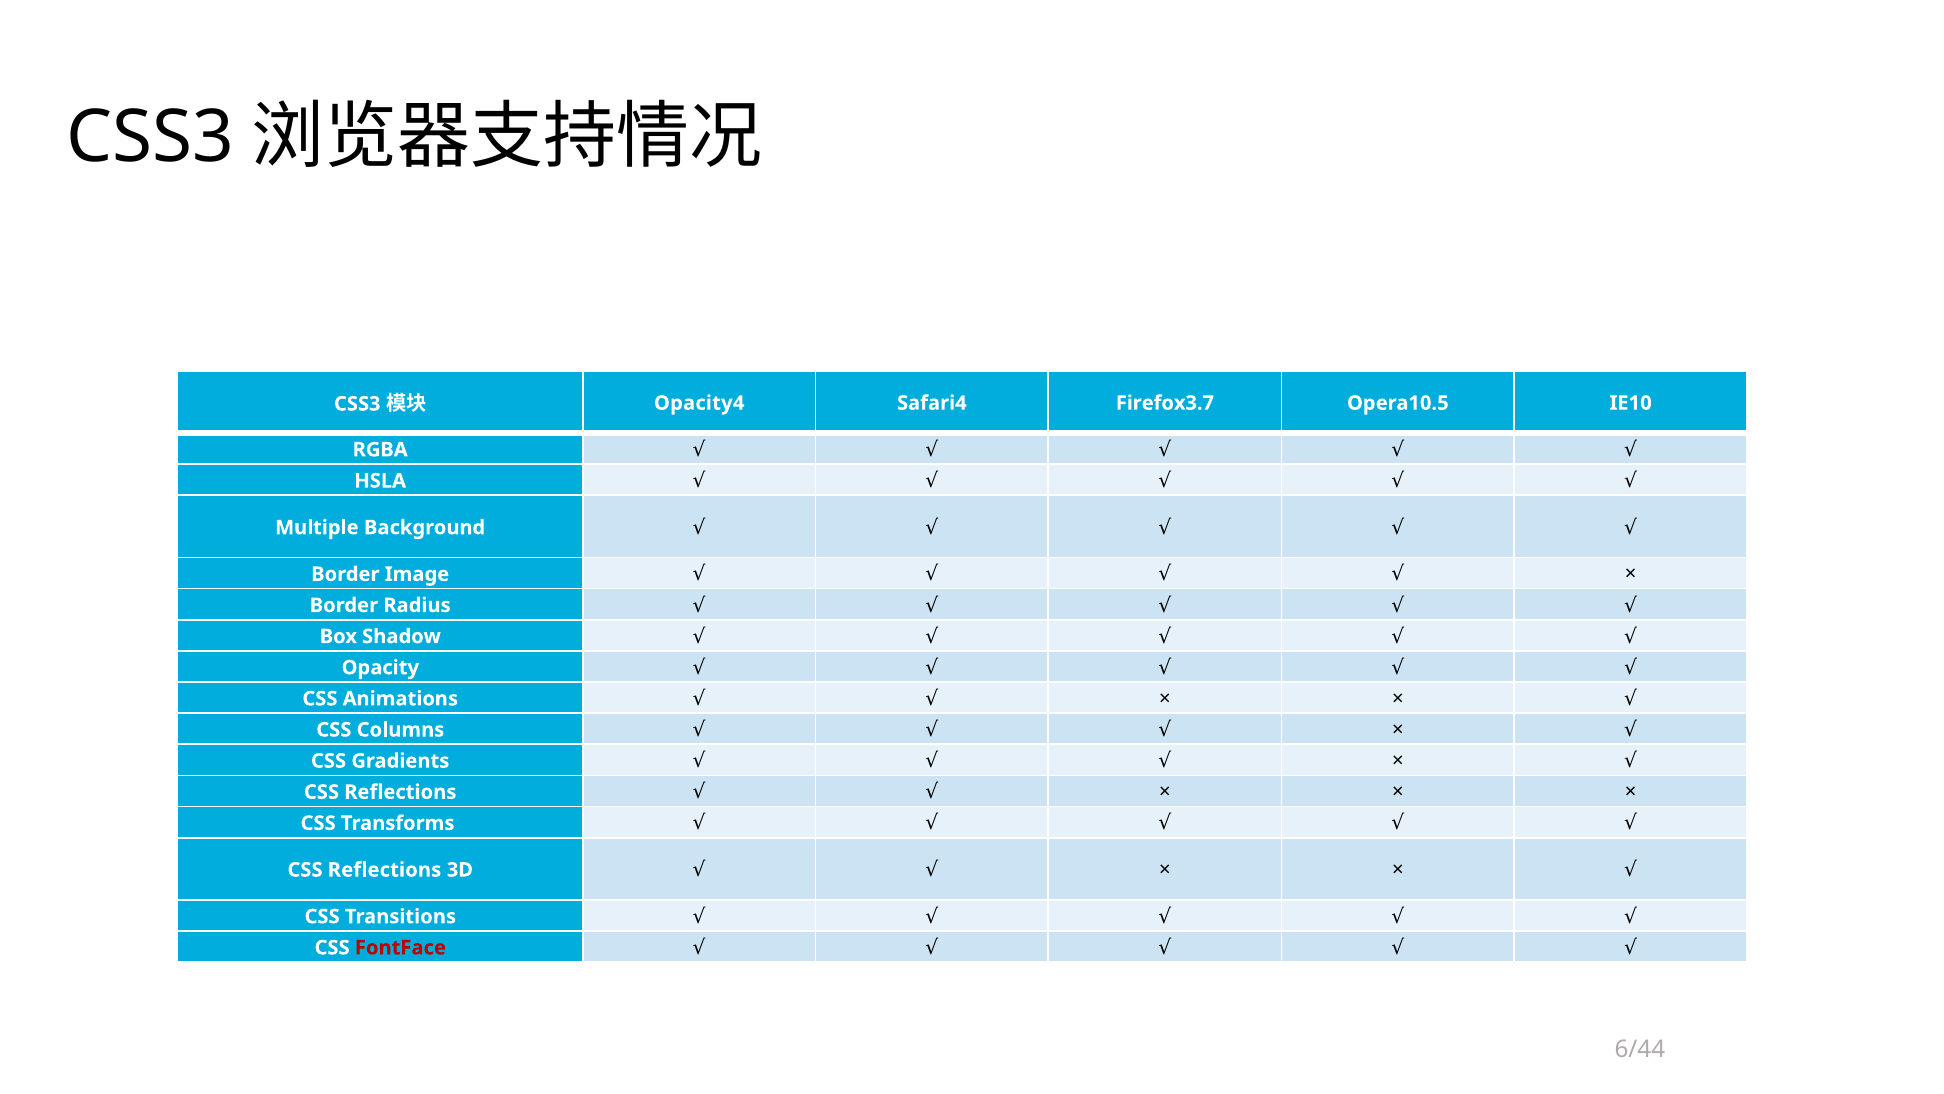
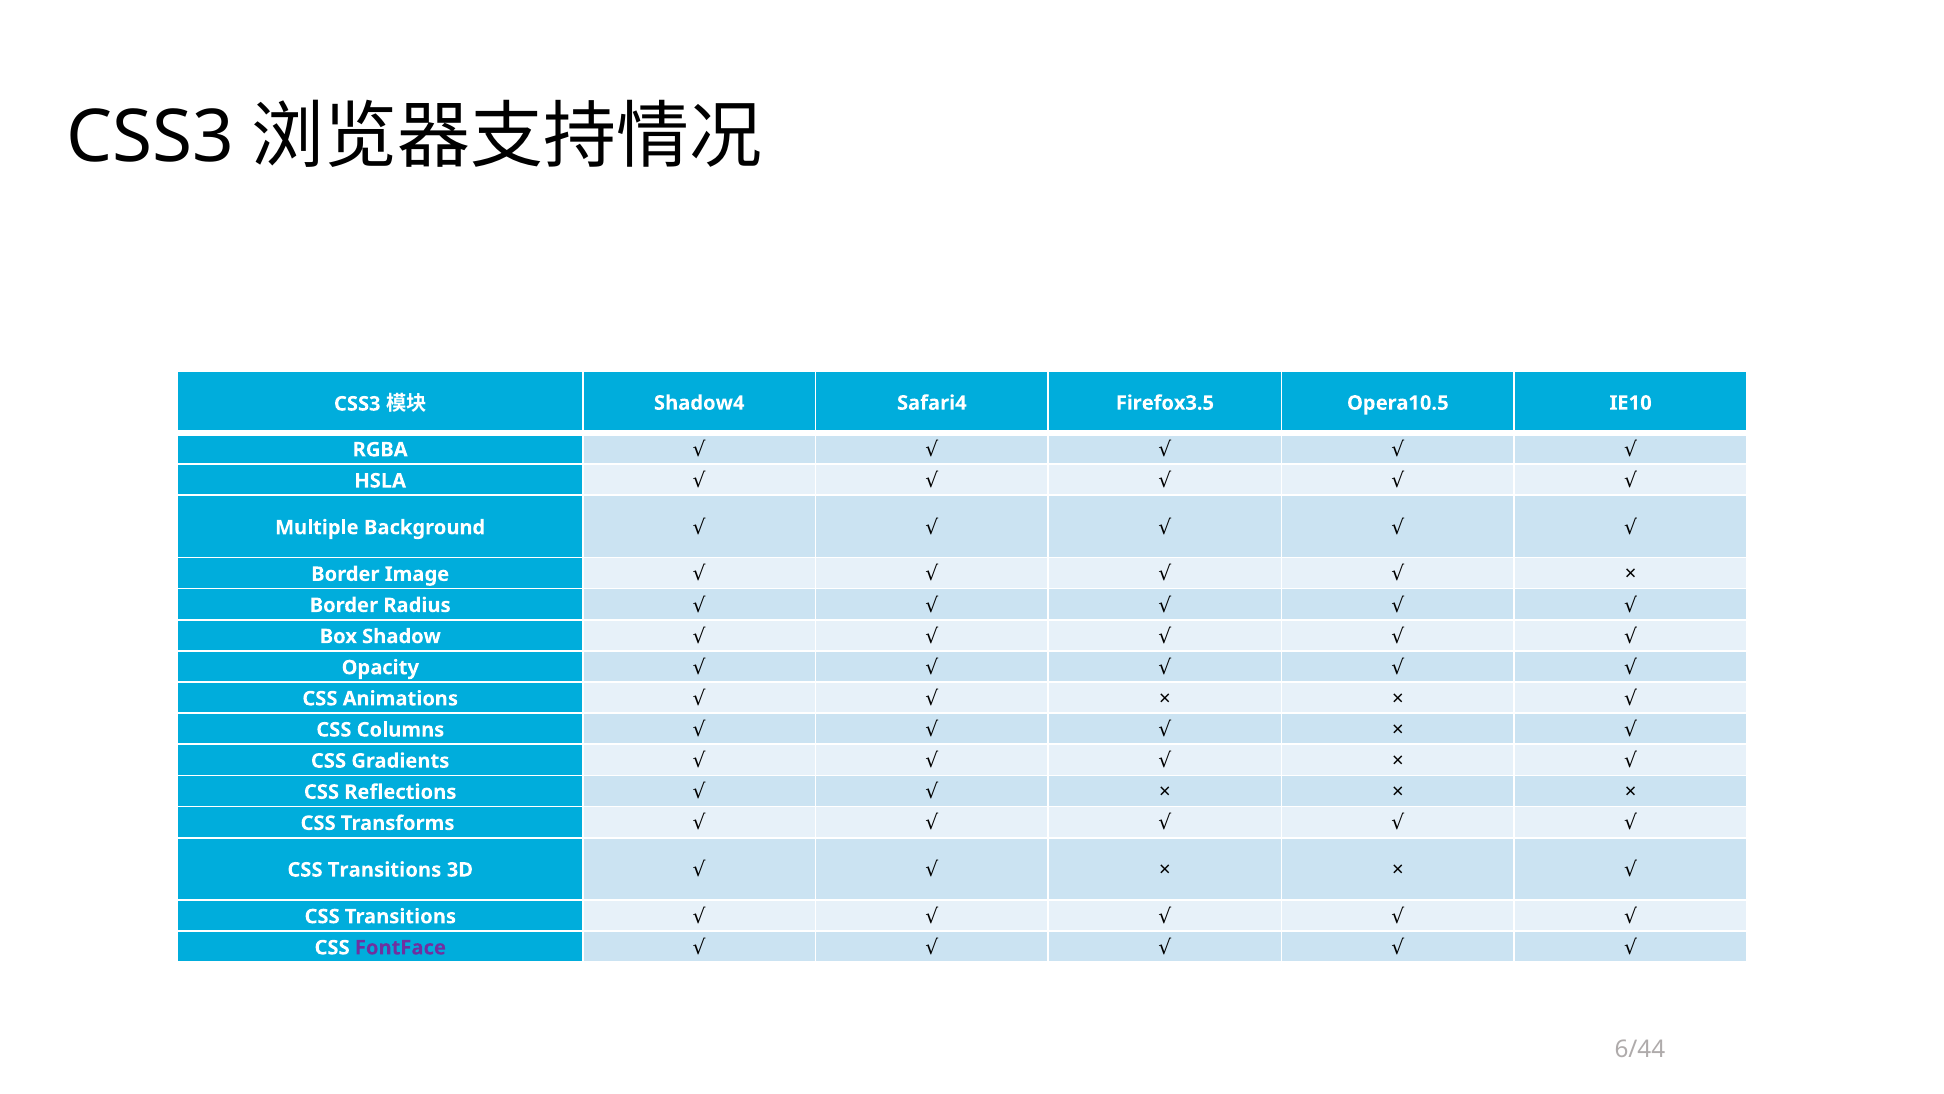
Opacity4: Opacity4 -> Shadow4 (699, 403)
Firefox3.7: Firefox3.7 -> Firefox3.5 (1165, 403)
Reflections: Reflections -> Transitions (385, 870)
FontFace colour: red -> purple (400, 947)
